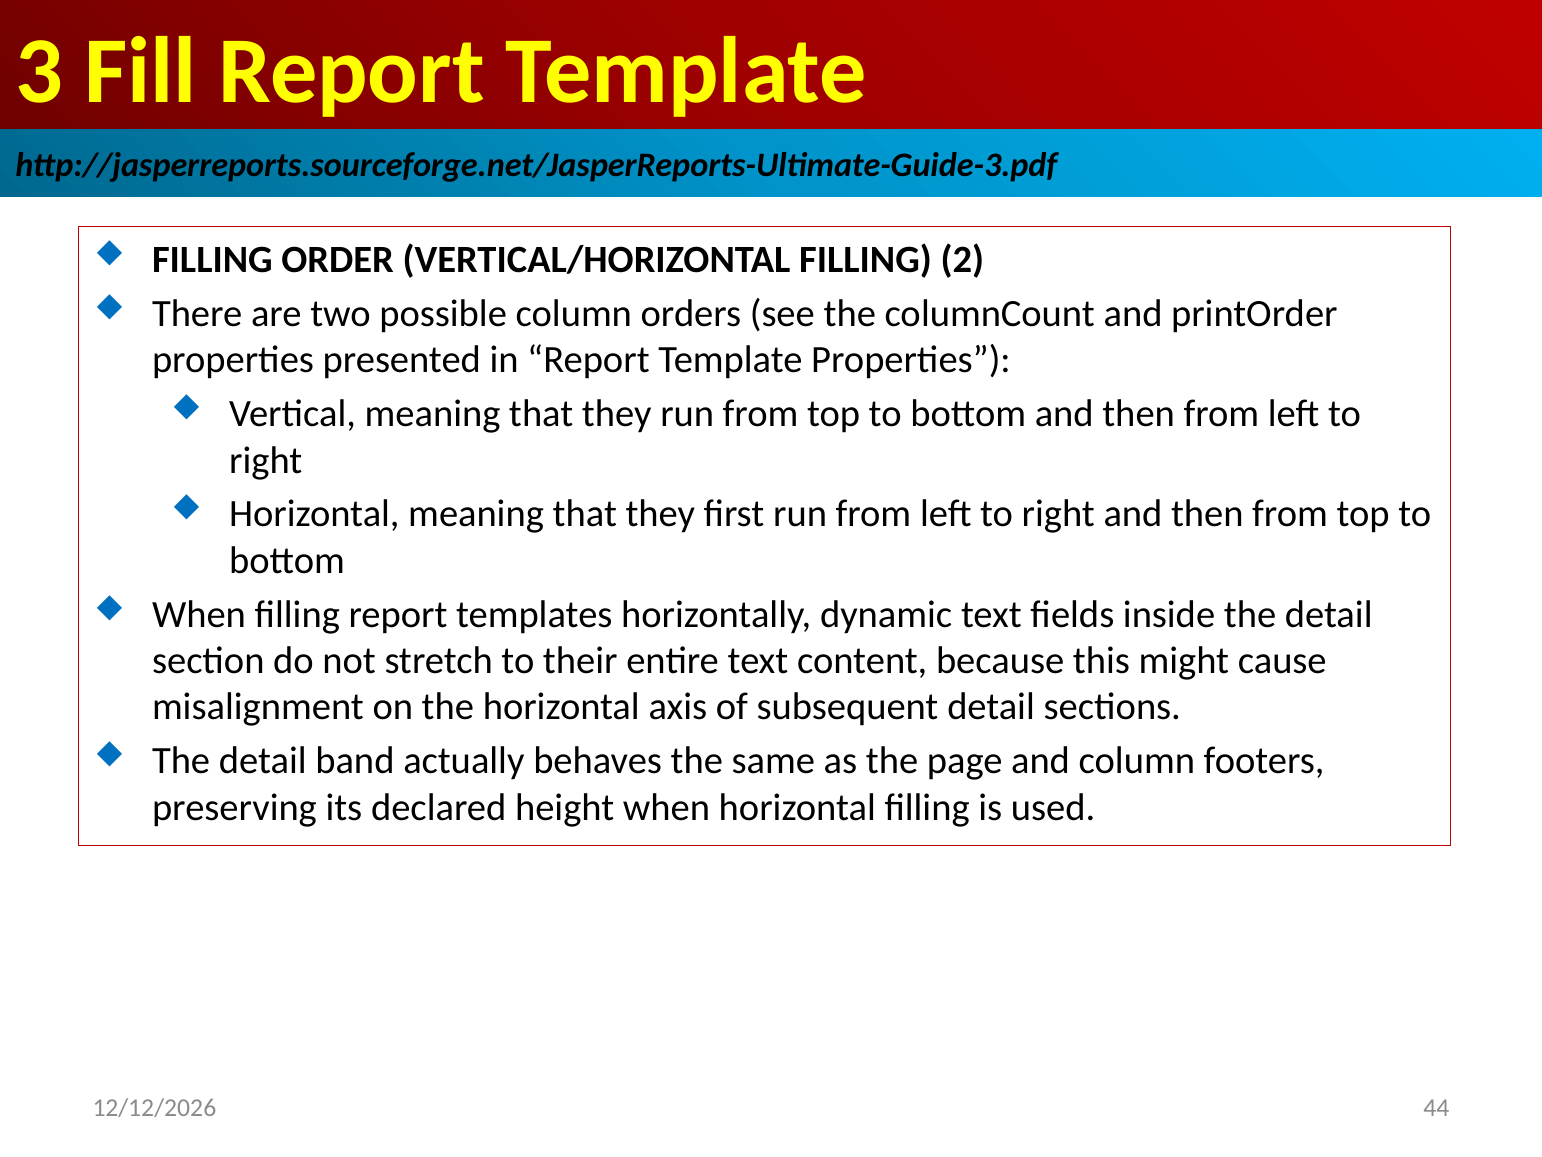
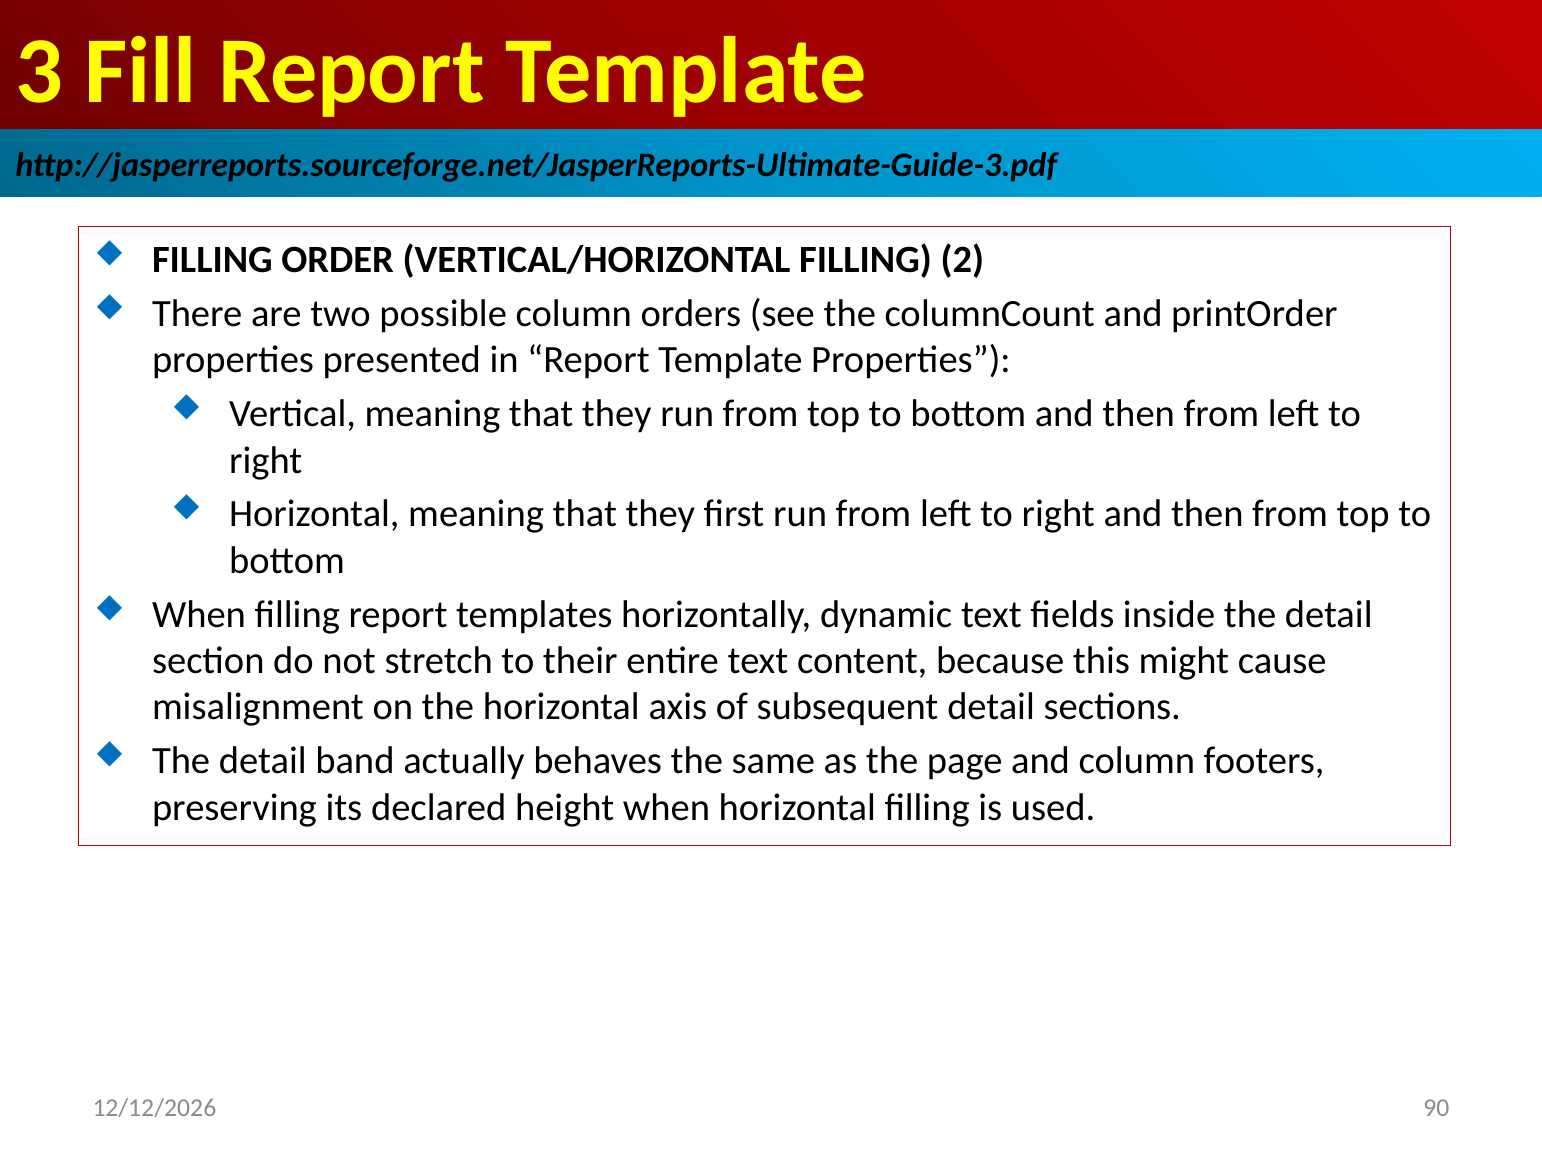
44: 44 -> 90 (1436, 1108)
